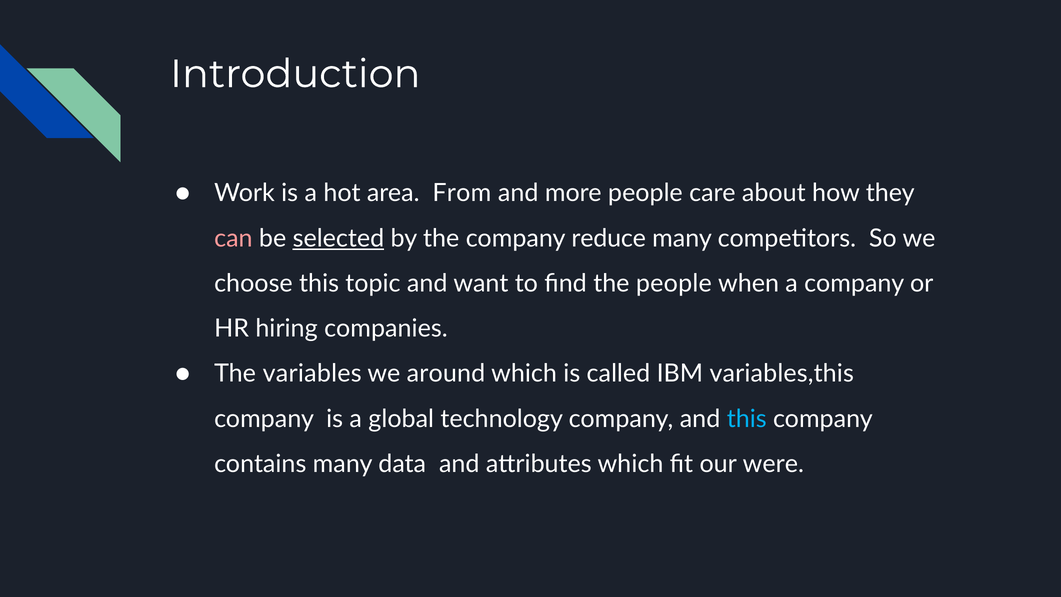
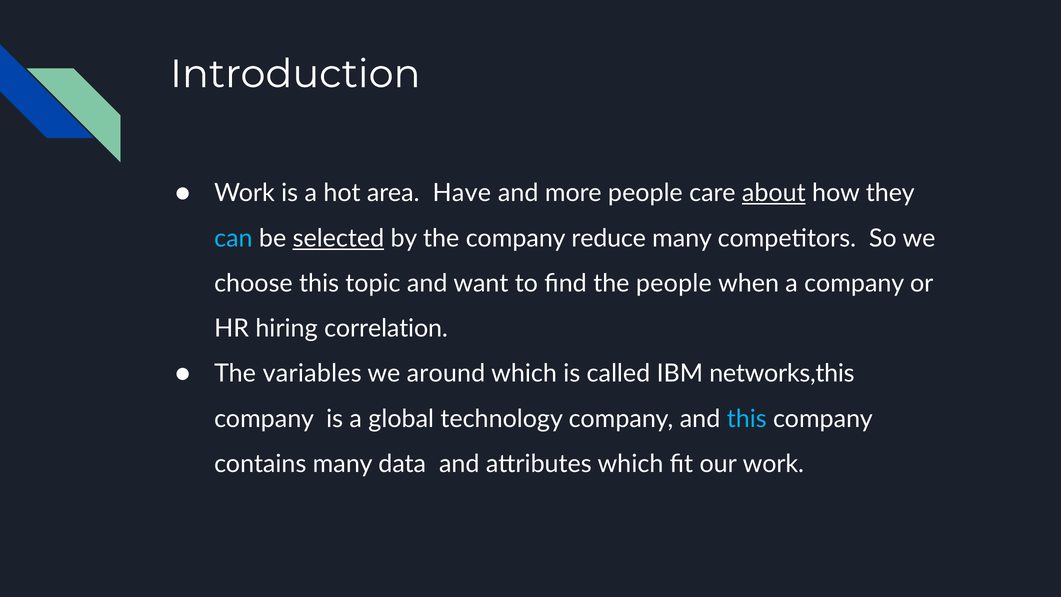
From: From -> Have (462, 193)
about underline: none -> present (774, 193)
can colour: pink -> light blue (233, 238)
companies: companies -> correlation (386, 328)
variables,this: variables,this -> networks,this (782, 374)
our were: were -> work (773, 464)
